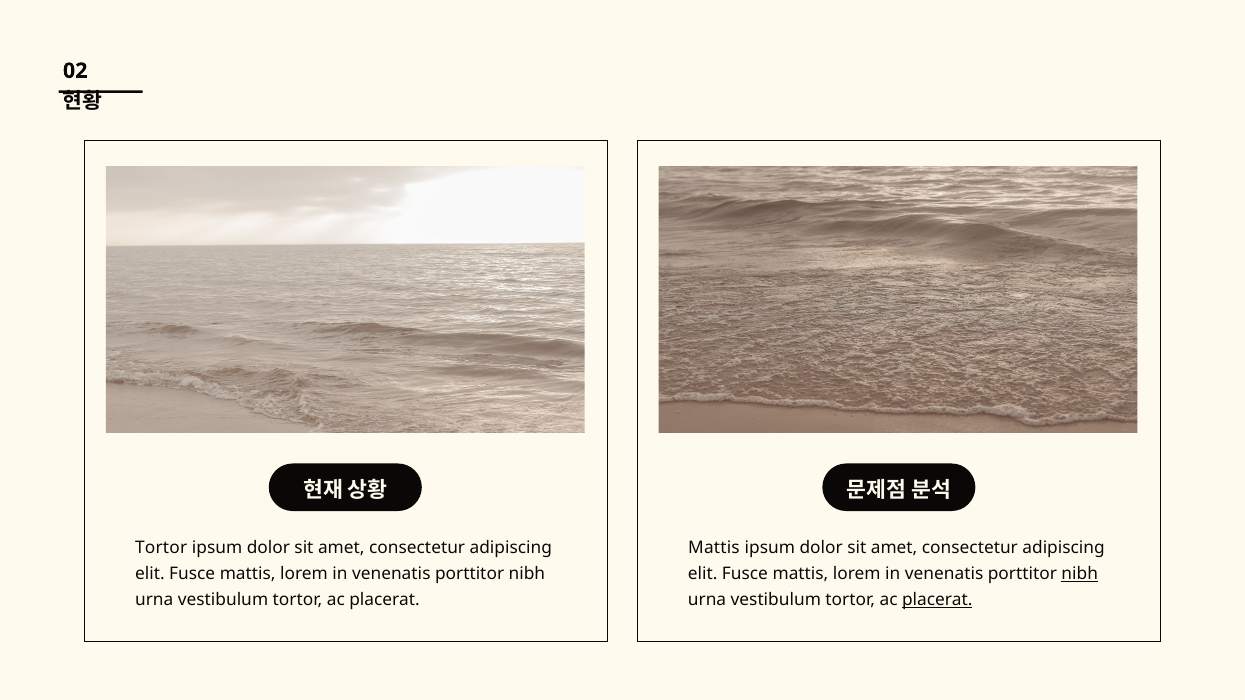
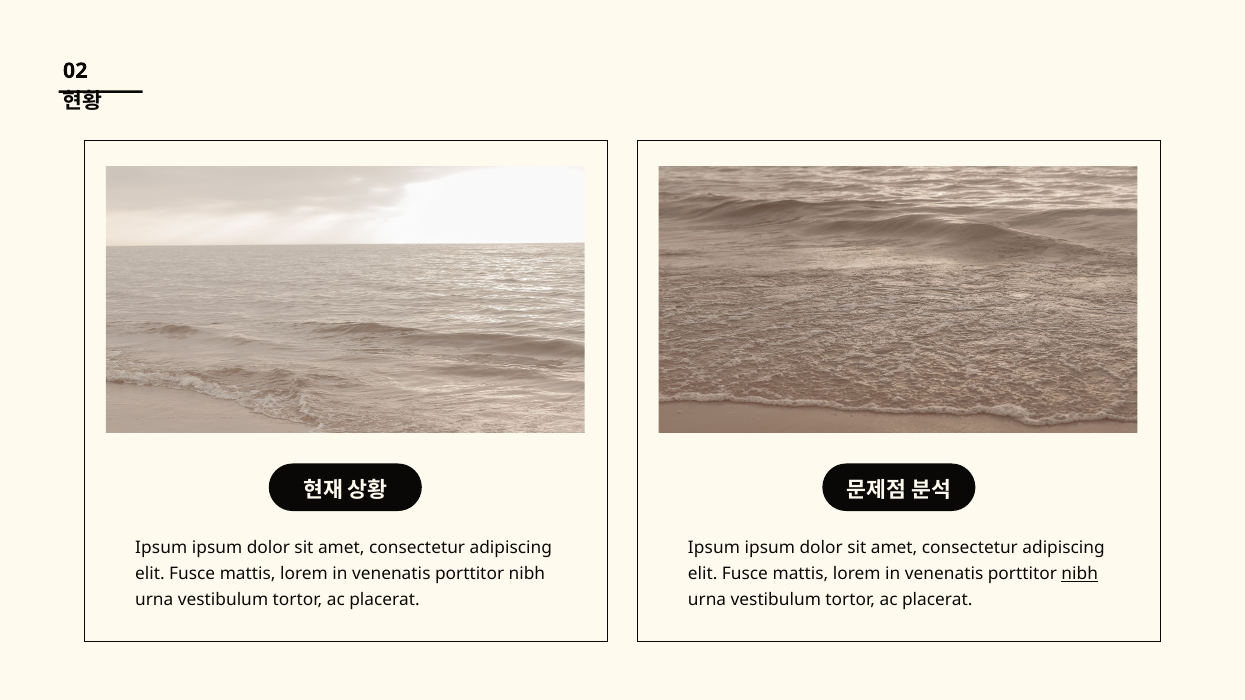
Tortor: Tortor -> Ipsum (161, 548)
Mattis: Mattis -> Ipsum (714, 548)
placerat underline: present -> none (937, 600)
